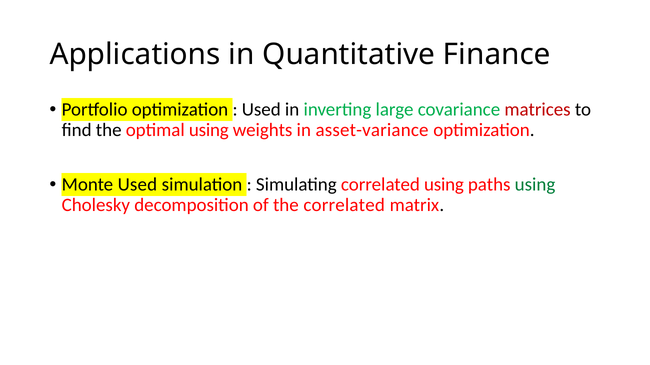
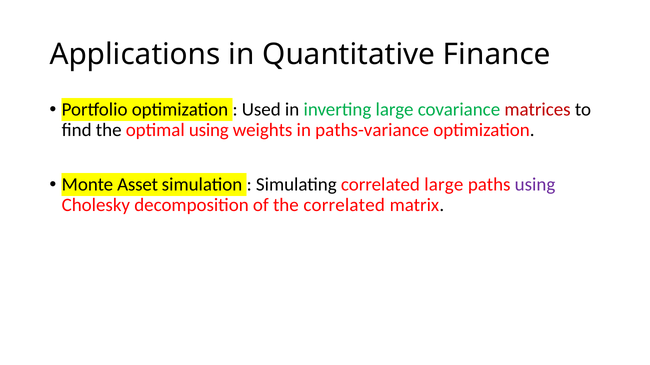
asset-variance: asset-variance -> paths-variance (372, 130)
Monte Used: Used -> Asset (138, 185)
correlated using: using -> large (444, 185)
using colour: green -> purple (535, 185)
